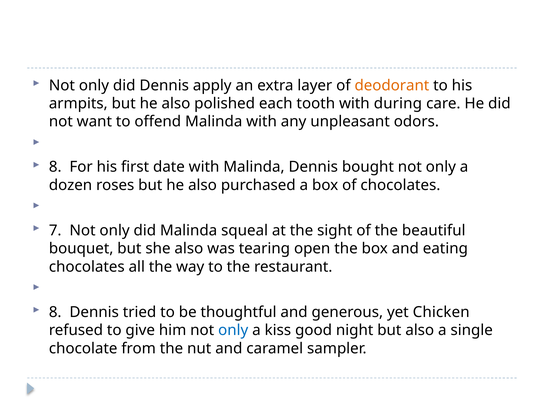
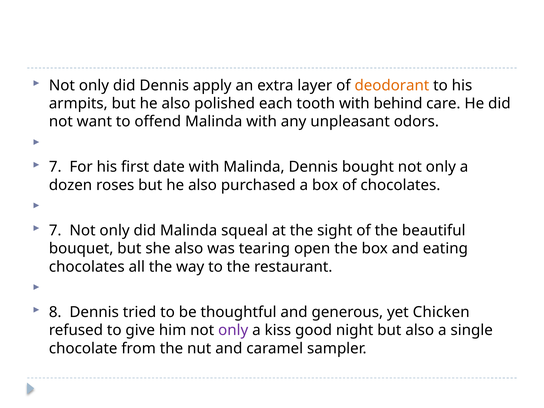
during: during -> behind (398, 103)
8: 8 -> 7 (55, 167)
only colour: blue -> purple (233, 330)
